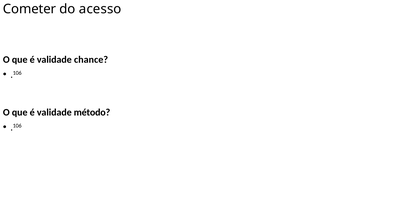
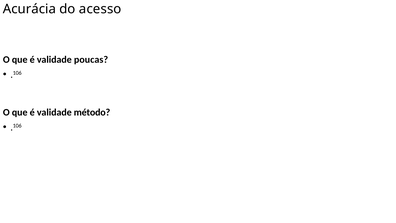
Cometer: Cometer -> Acurácia (29, 9)
chance: chance -> poucas (91, 60)
